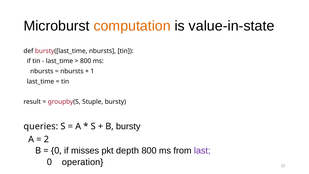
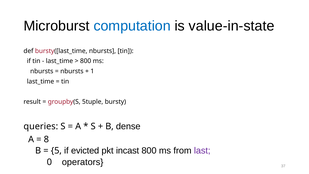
computation colour: orange -> blue (132, 26)
B bursty: bursty -> dense (128, 126)
2: 2 -> 8 (46, 139)
0: 0 -> 5 (56, 151)
misses: misses -> evicted (85, 151)
depth: depth -> incast (128, 151)
operation: operation -> operators (83, 162)
